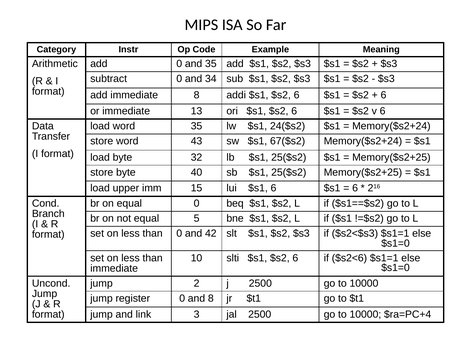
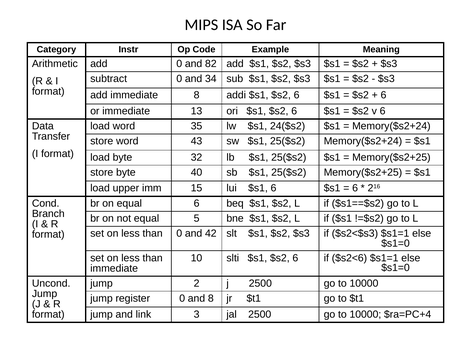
and 35: 35 -> 82 (211, 64)
sw $s1 67($s2: 67($s2 -> 25($s2 (288, 141)
equal 0: 0 -> 6 (197, 204)
